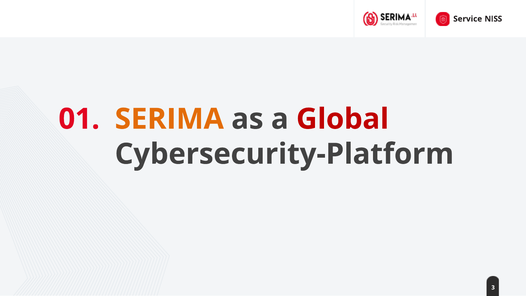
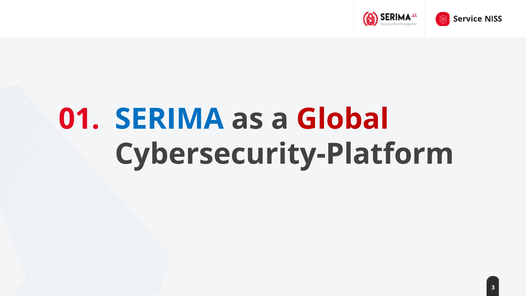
SERIMA colour: orange -> blue (169, 119)
